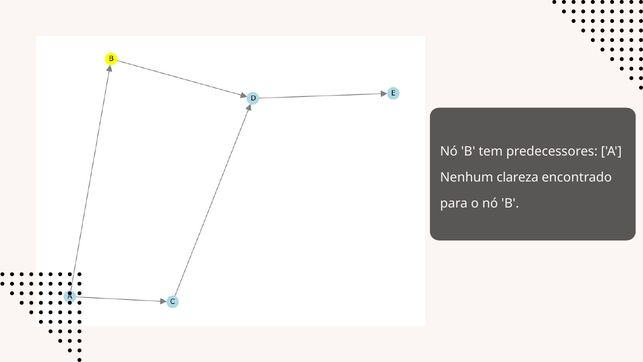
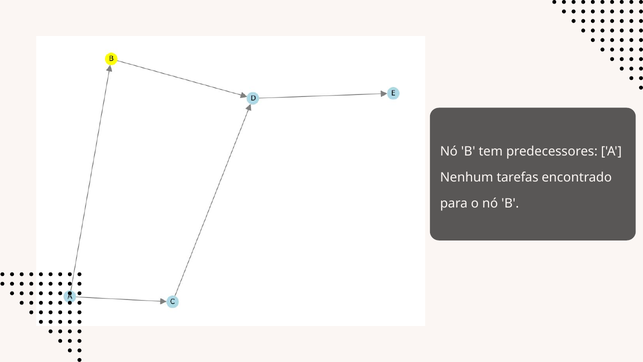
clareza: clareza -> tarefas (518, 177)
